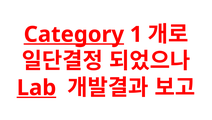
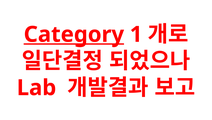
Lab underline: present -> none (36, 87)
